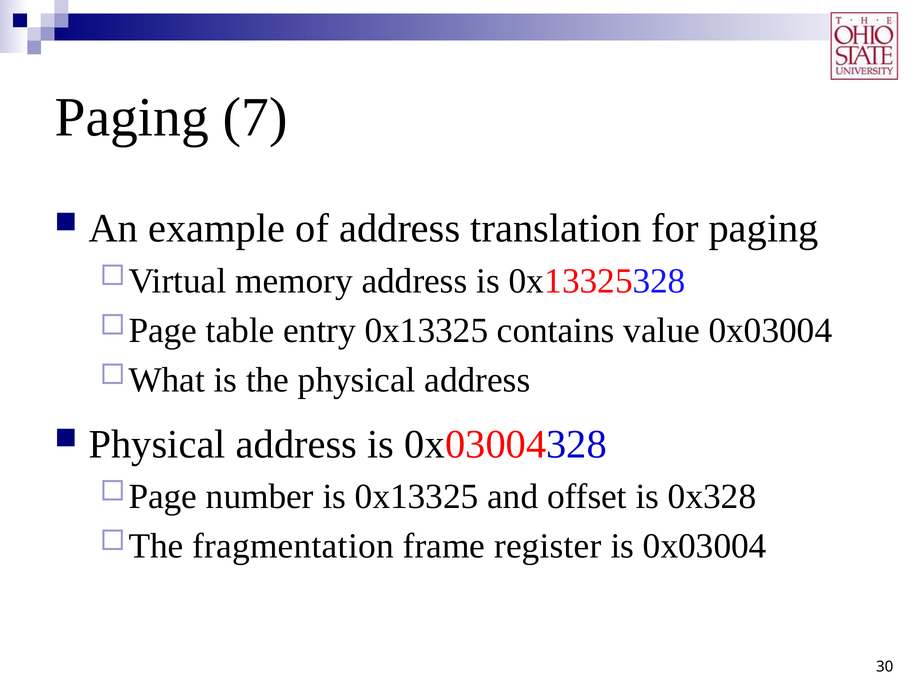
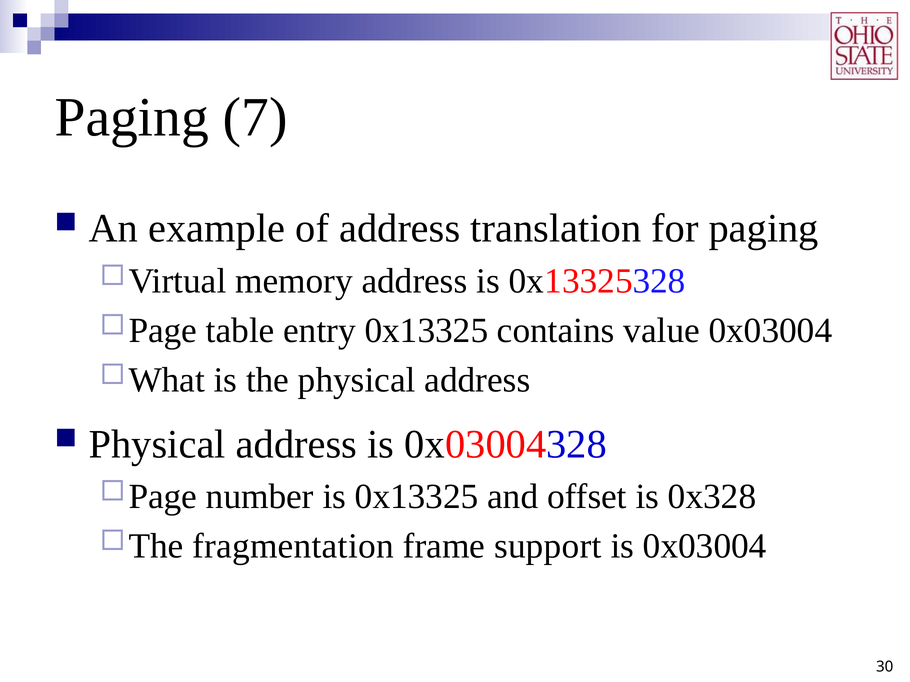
register: register -> support (548, 546)
